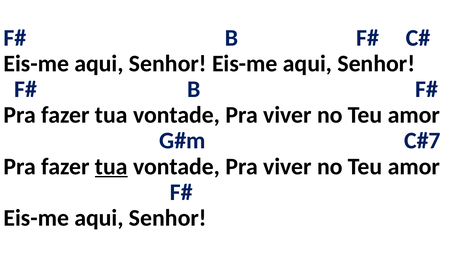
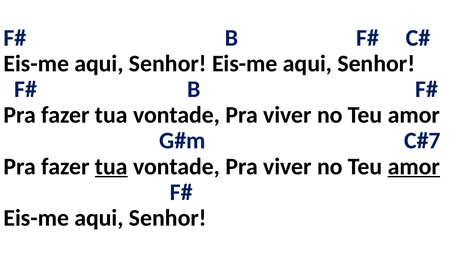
amor underline: none -> present (414, 166)
